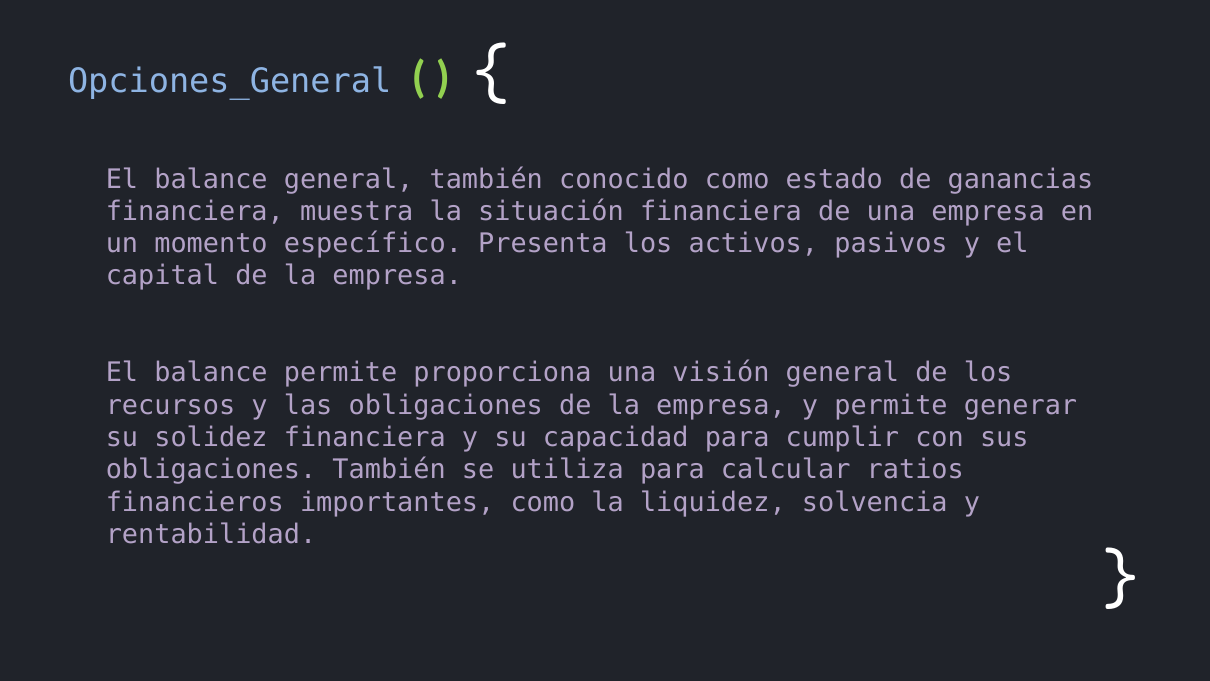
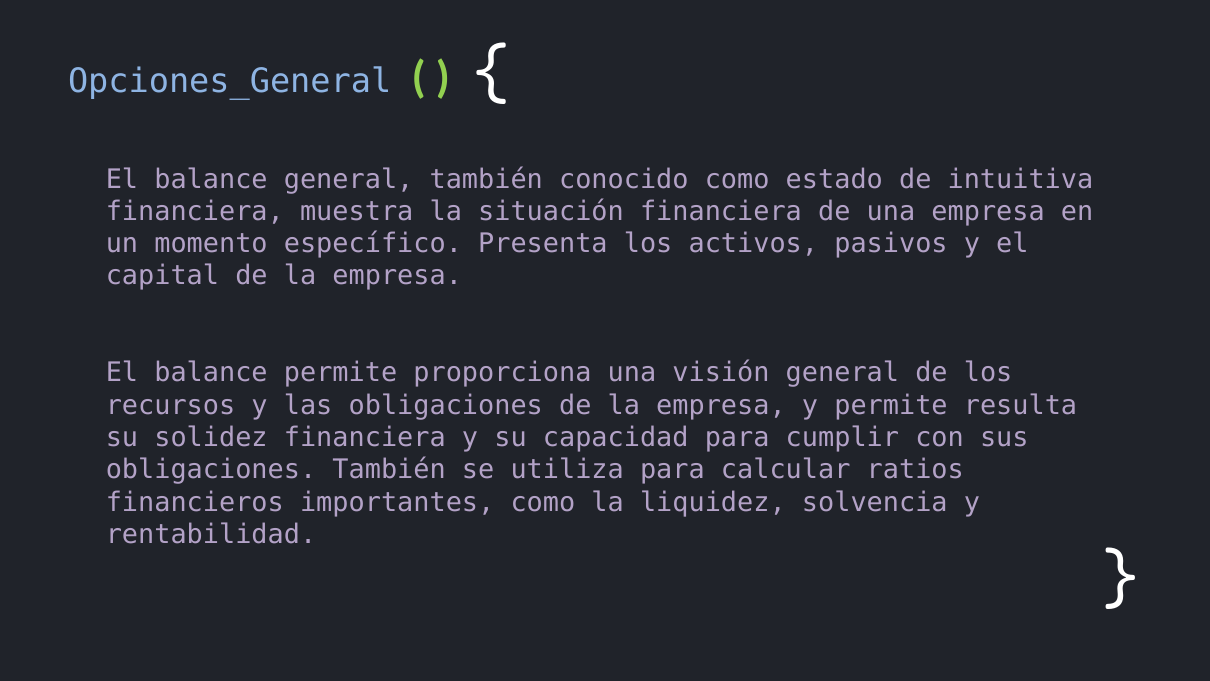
ganancias: ganancias -> intuitiva (1020, 179)
generar: generar -> resulta (1020, 405)
